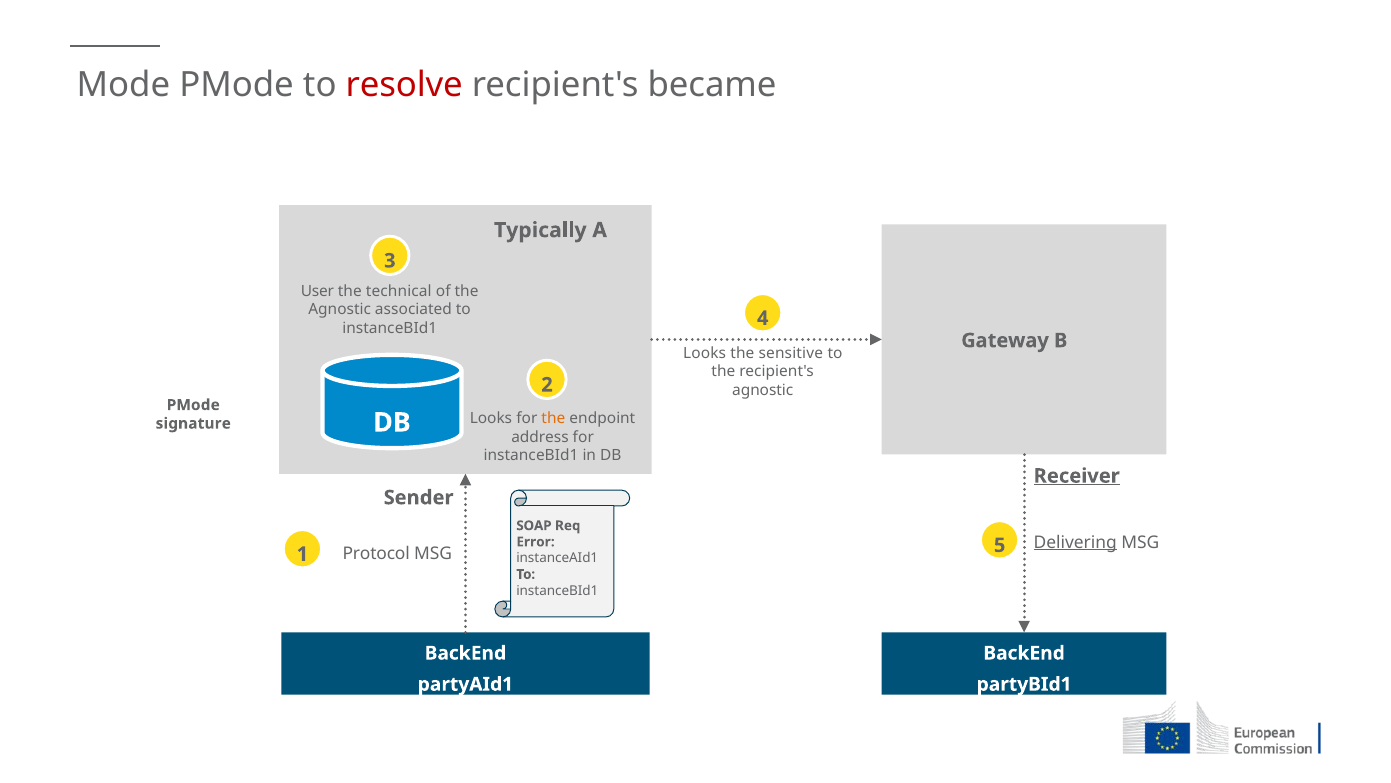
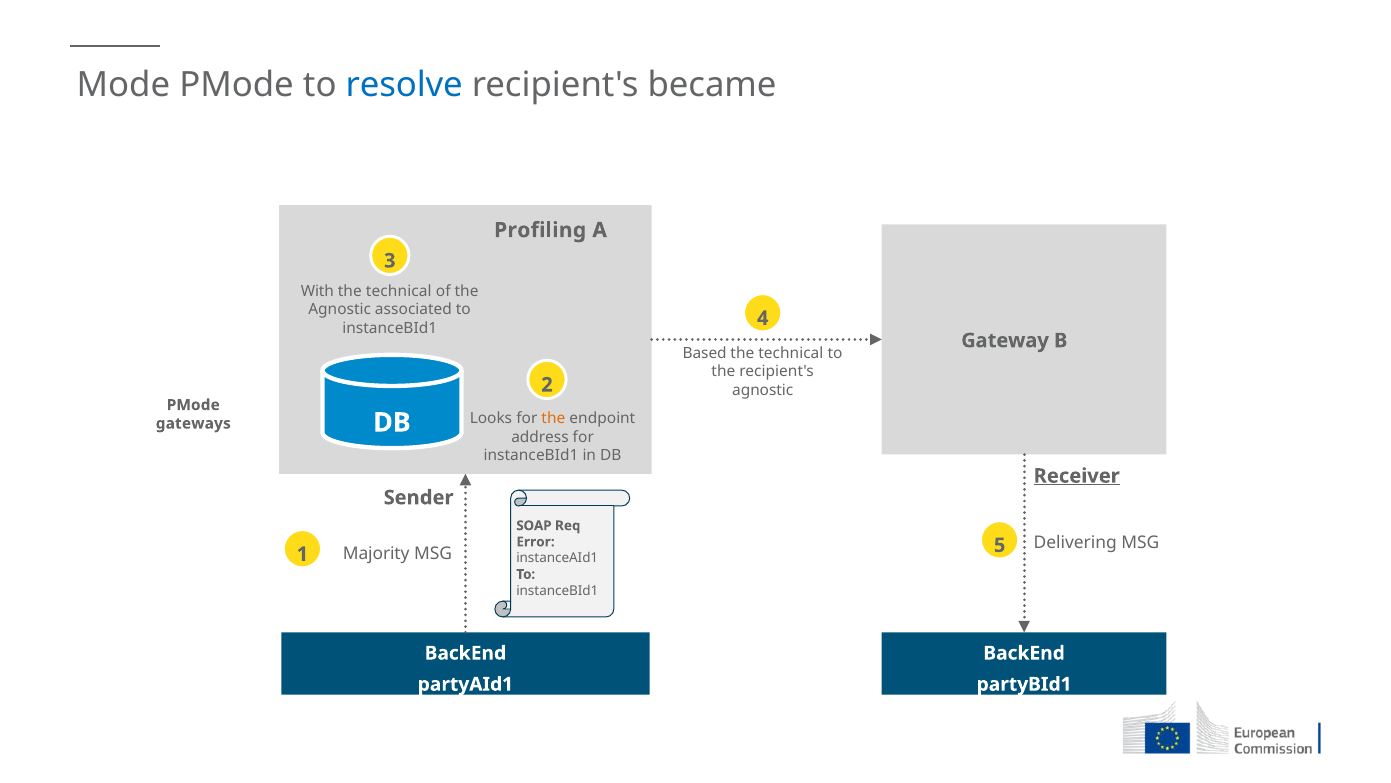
resolve colour: red -> blue (404, 85)
Typically: Typically -> Profiling (540, 230)
User: User -> With (317, 291)
Looks: Looks -> Based (705, 353)
sensitive: sensitive -> technical (791, 353)
signature: signature -> gateways (193, 423)
Delivering underline: present -> none (1075, 542)
Protocol: Protocol -> Majority (376, 553)
